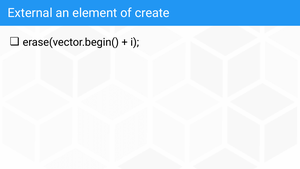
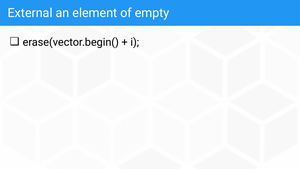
create: create -> empty (152, 13)
